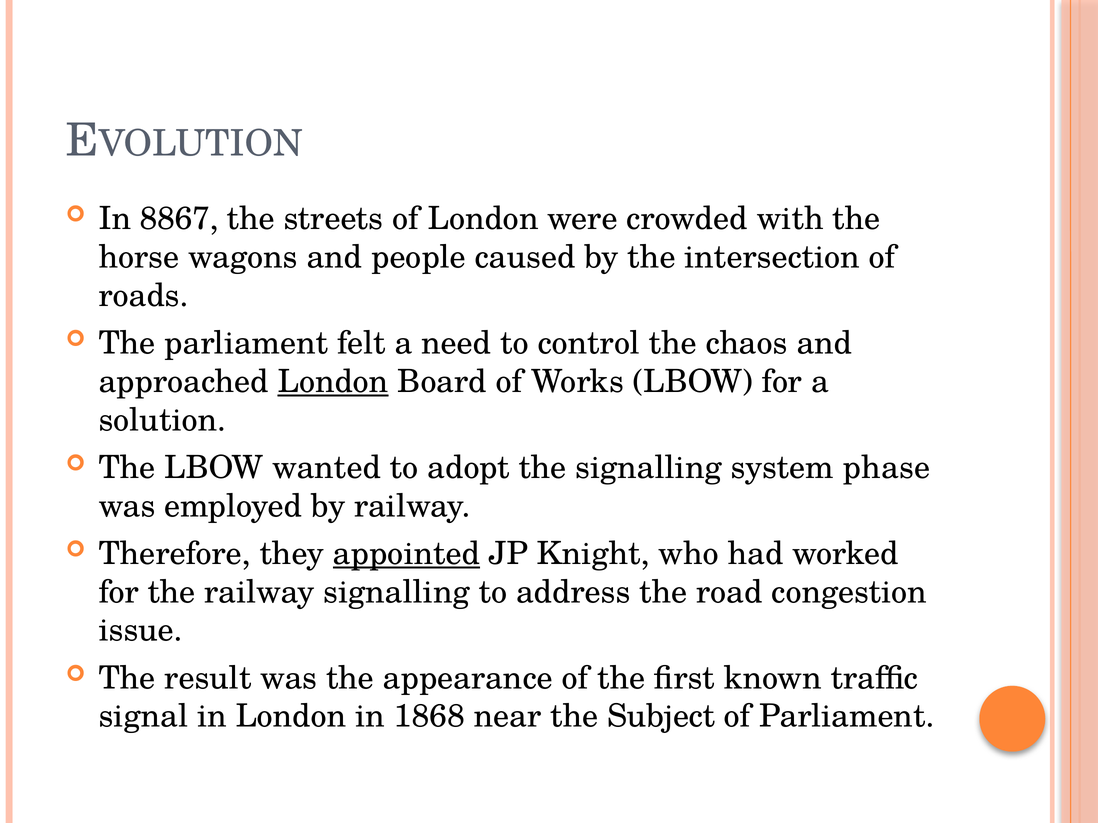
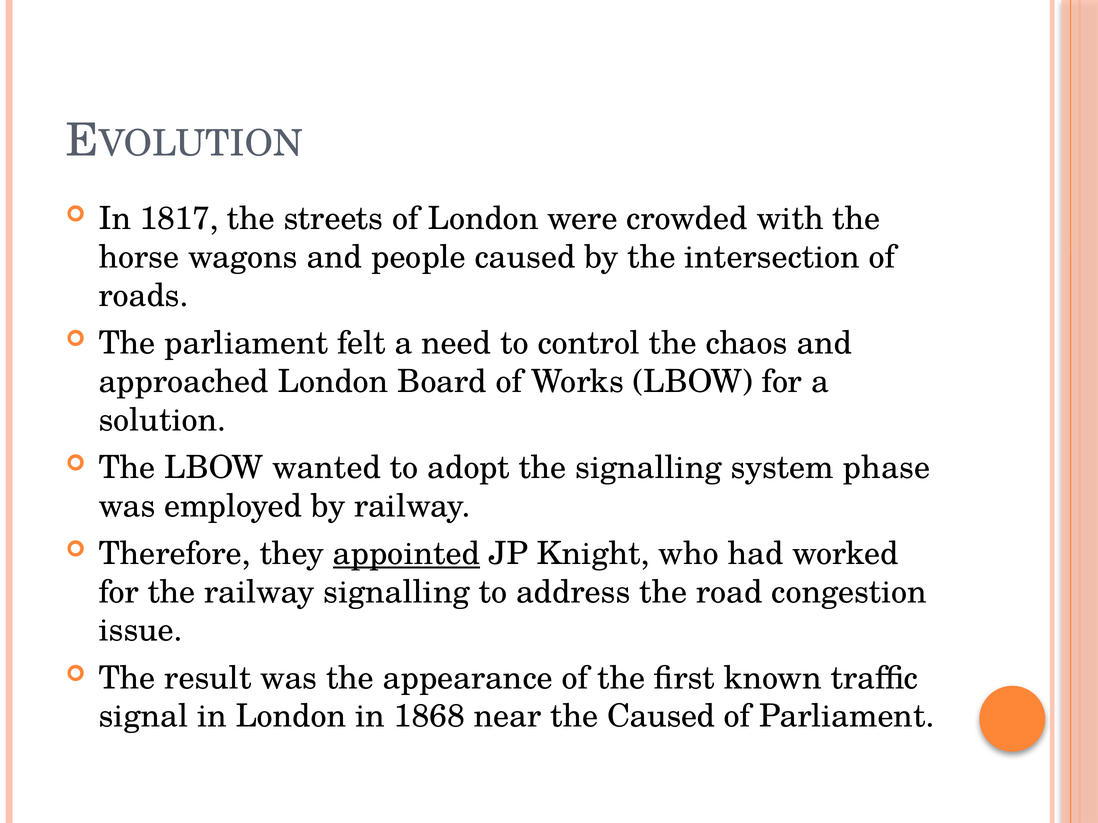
8867: 8867 -> 1817 (179, 219)
London underline: present -> none (333, 382)
the Subject: Subject -> Caused (661, 717)
